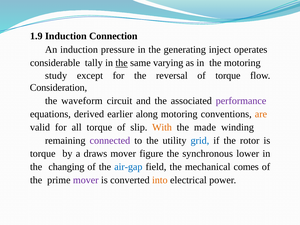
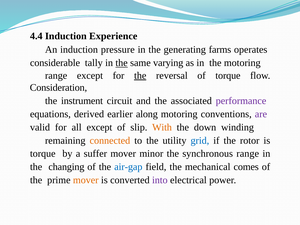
1.9: 1.9 -> 4.4 (36, 36)
Connection: Connection -> Experience (113, 36)
inject: inject -> farms (220, 50)
study: study -> range (56, 76)
the underline: none -> present (140, 76)
waveform: waveform -> instrument (82, 101)
are colour: orange -> purple (261, 114)
all torque: torque -> except (99, 127)
made: made -> down (205, 127)
connected colour: purple -> orange (110, 140)
draws: draws -> suffer (95, 154)
figure: figure -> minor (151, 154)
synchronous lower: lower -> range (248, 154)
mover colour: purple -> orange (86, 180)
into colour: orange -> purple (160, 180)
